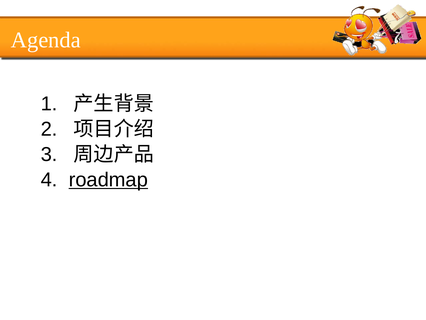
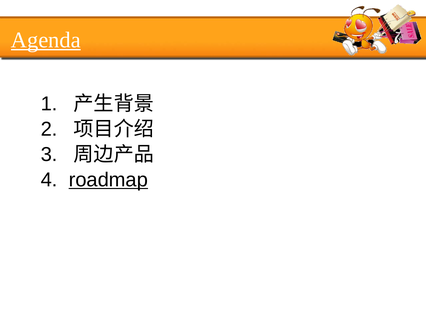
Agenda underline: none -> present (46, 40)
